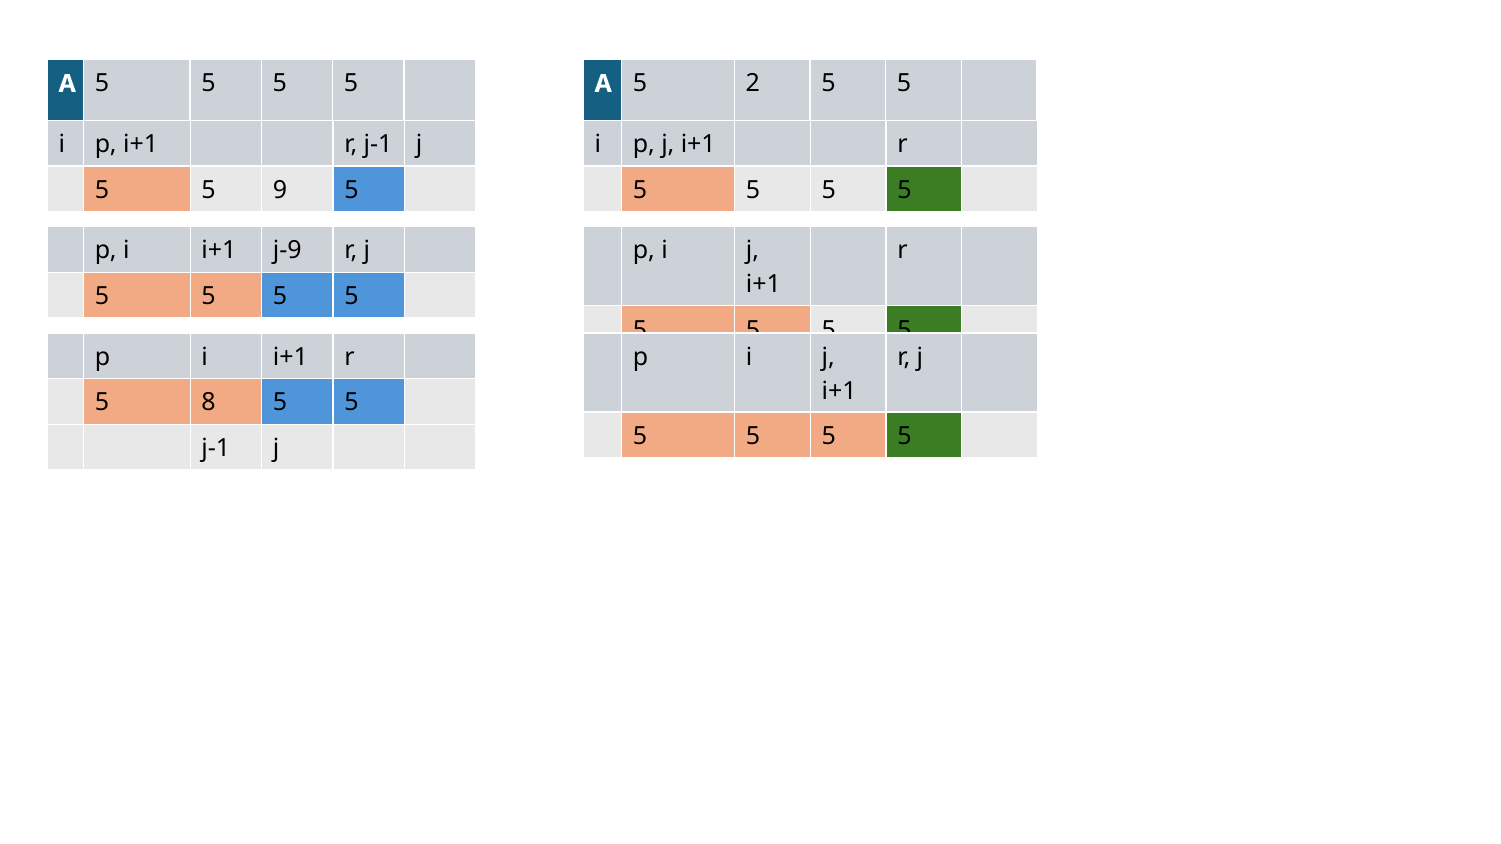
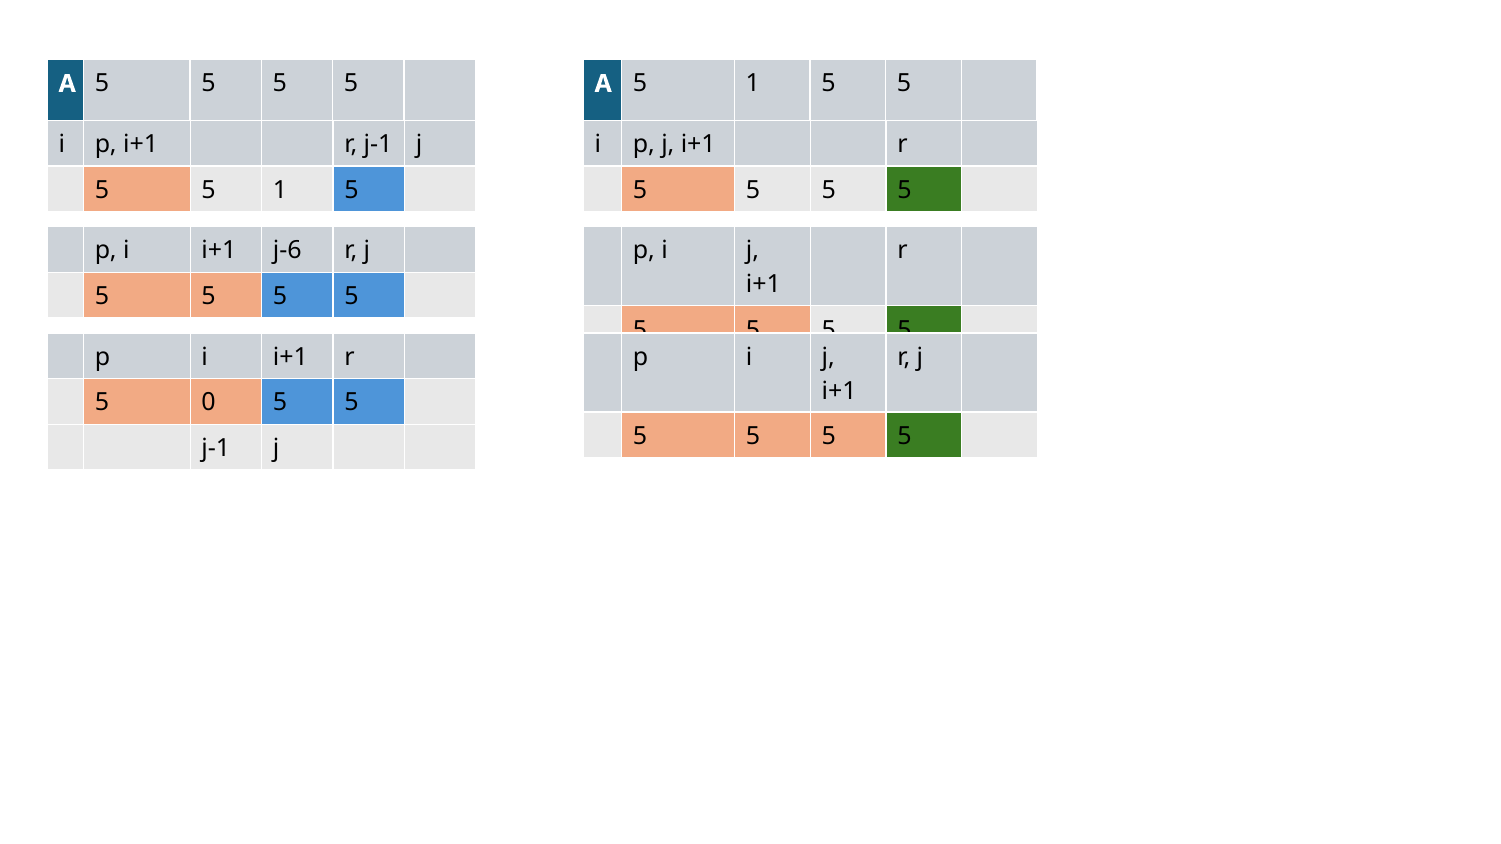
A 5 2: 2 -> 1 (753, 84)
5 5 9: 9 -> 1 (280, 190)
j-9: j-9 -> j-6 (287, 251)
8: 8 -> 0 (209, 403)
